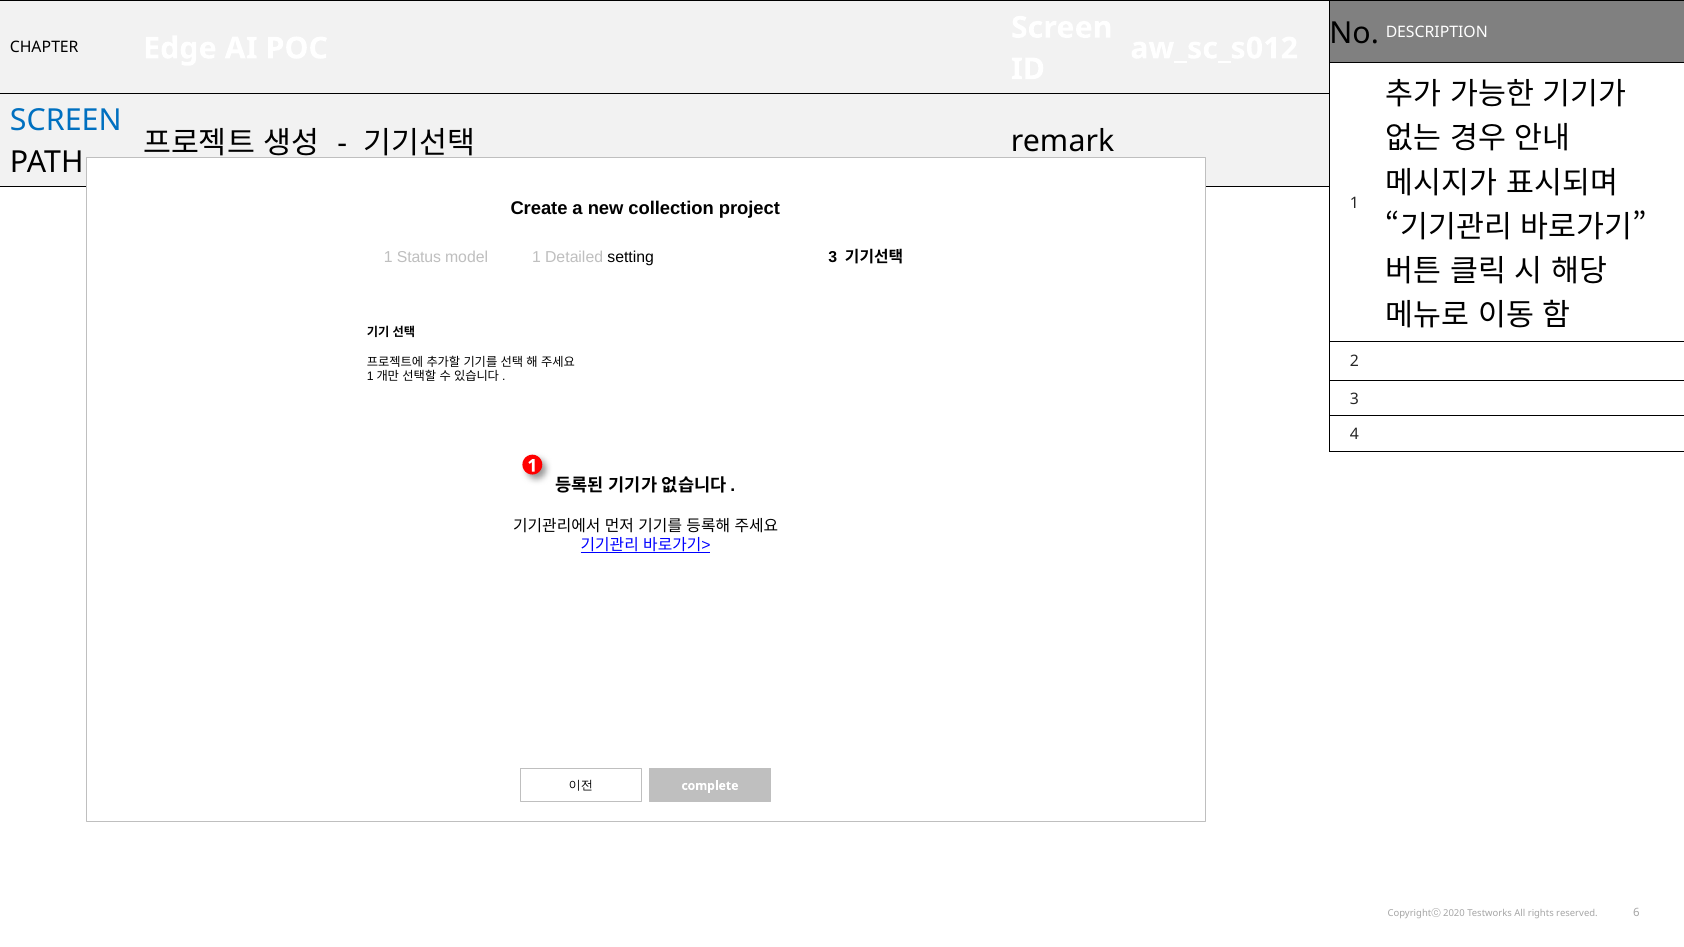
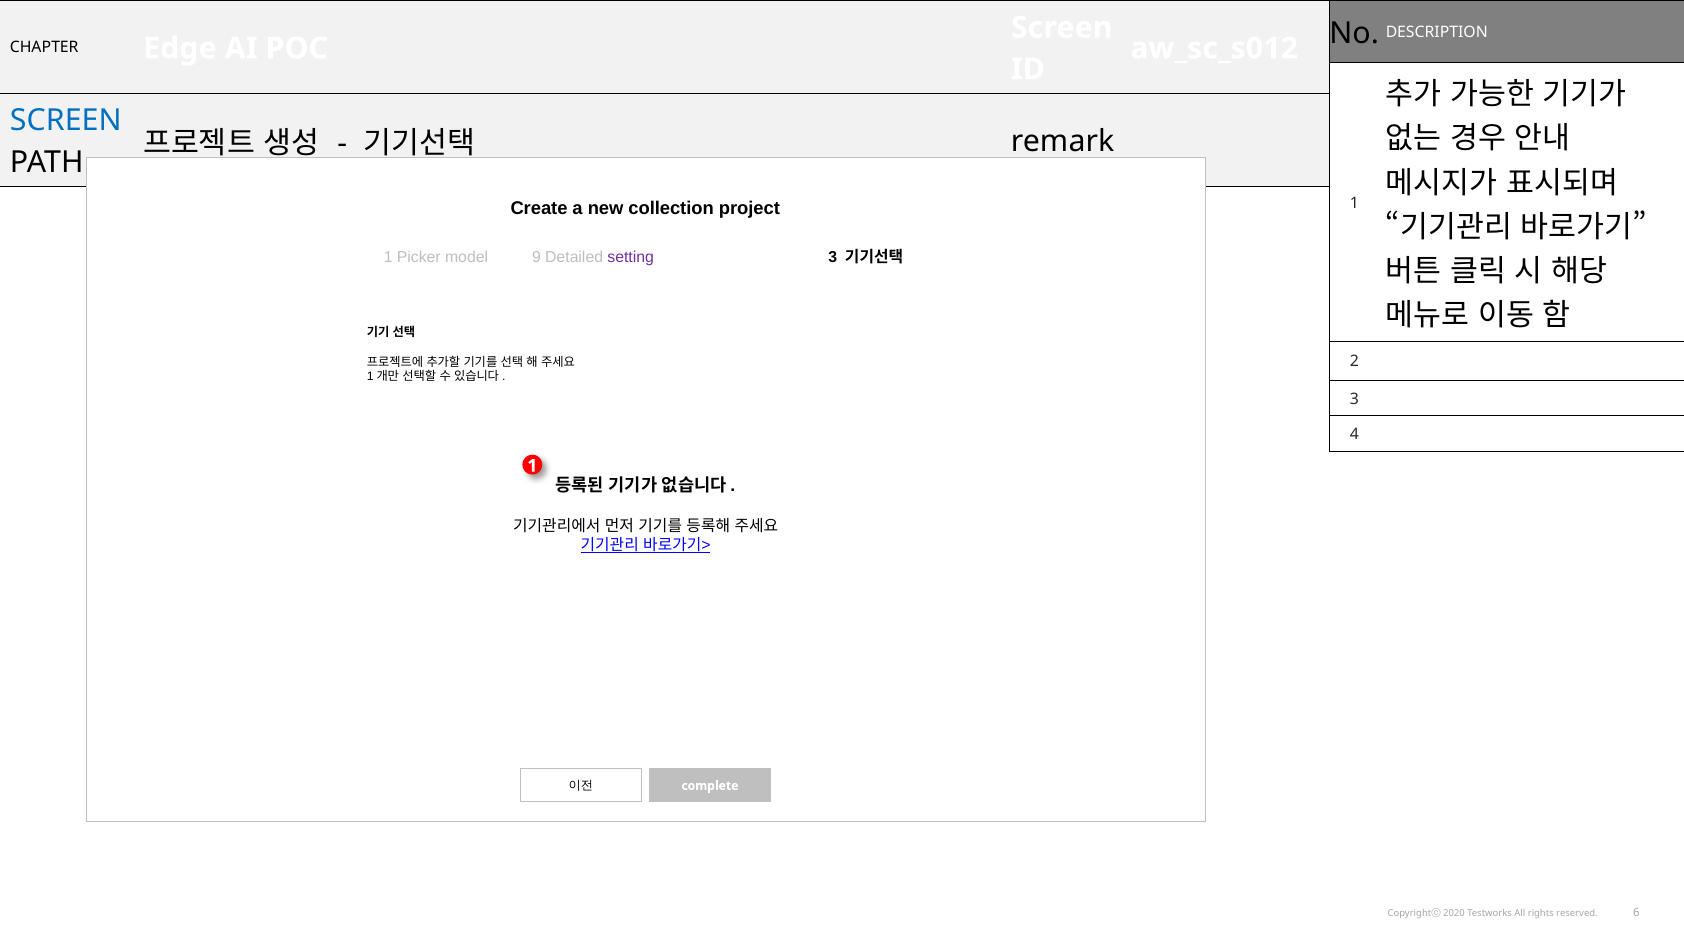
Status: Status -> Picker (419, 258)
model 1: 1 -> 9 (536, 258)
setting colour: black -> purple (631, 258)
